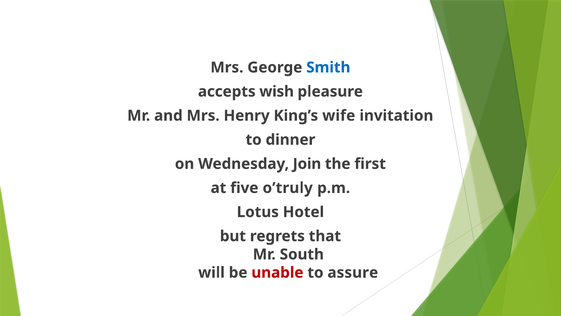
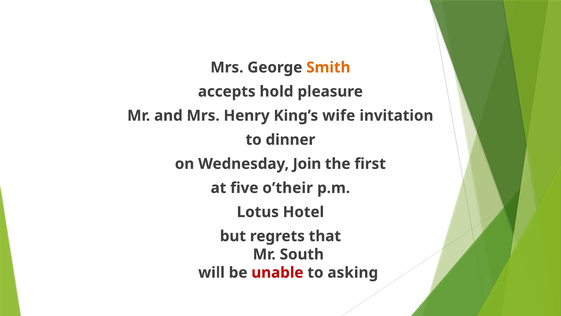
Smith colour: blue -> orange (328, 67)
wish: wish -> hold (276, 91)
o’truly: o’truly -> o’their (288, 188)
assure: assure -> asking (353, 272)
